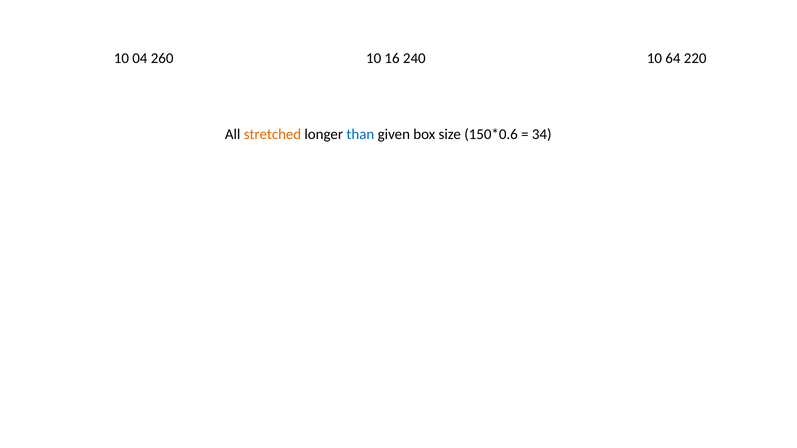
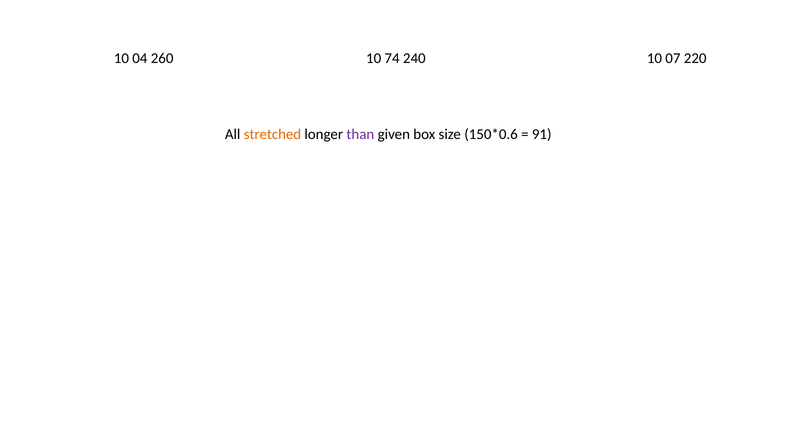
16: 16 -> 74 (392, 58)
64: 64 -> 07 (673, 58)
than colour: blue -> purple (360, 134)
34: 34 -> 91 (542, 134)
